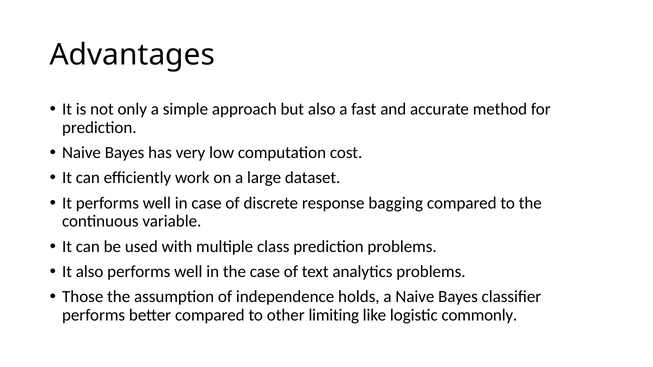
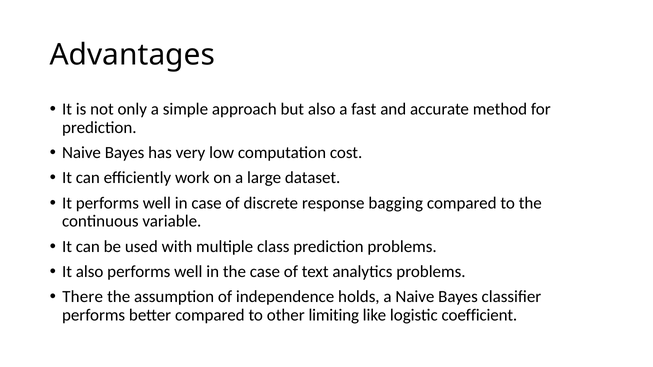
Those: Those -> There (83, 297)
commonly: commonly -> coefficient (479, 315)
